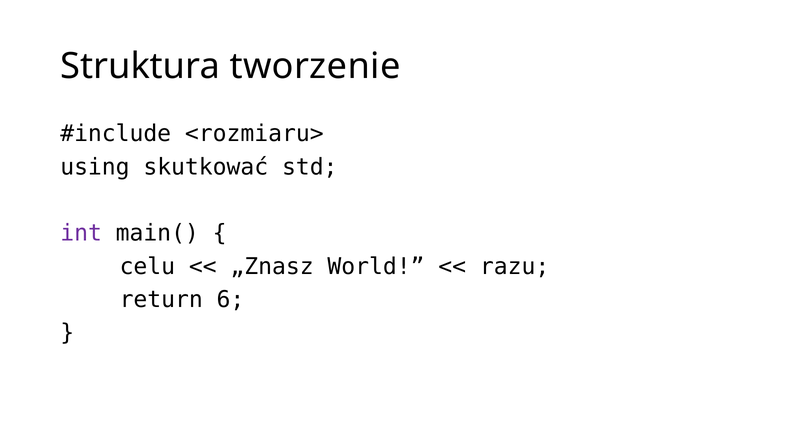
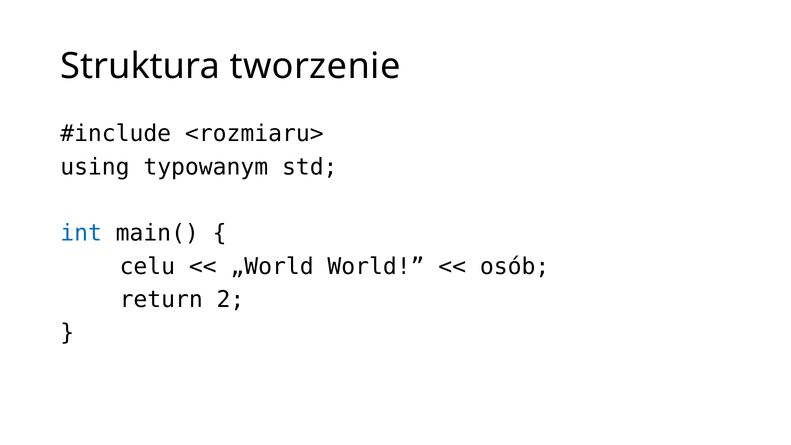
skutkować: skutkować -> typowanym (206, 167)
int colour: purple -> blue (81, 233)
„Znasz: „Znasz -> „World (272, 266)
razu: razu -> osób (515, 266)
6: 6 -> 2 (230, 300)
